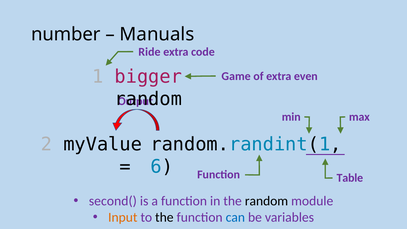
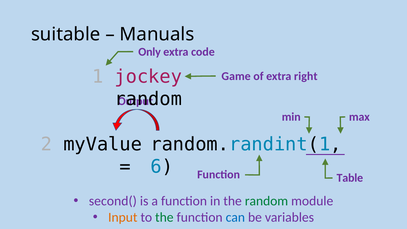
number: number -> suitable (66, 34)
Ride: Ride -> Only (150, 52)
bigger: bigger -> jockey (148, 77)
even: even -> right (306, 76)
random colour: black -> green (267, 201)
the colour: black -> green (164, 217)
